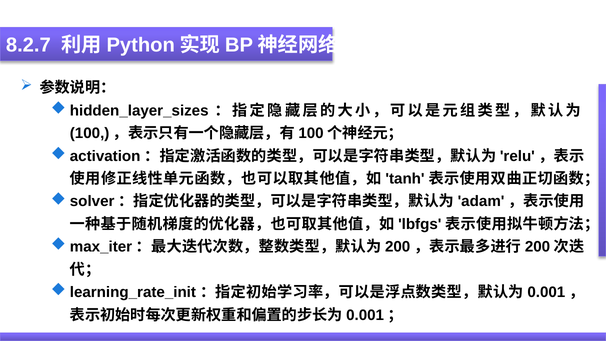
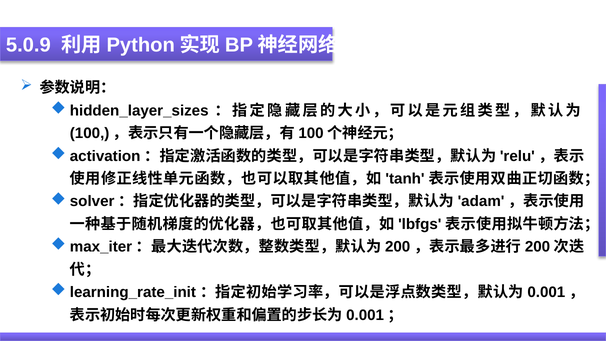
8.2.7: 8.2.7 -> 5.0.9 (28, 45)
